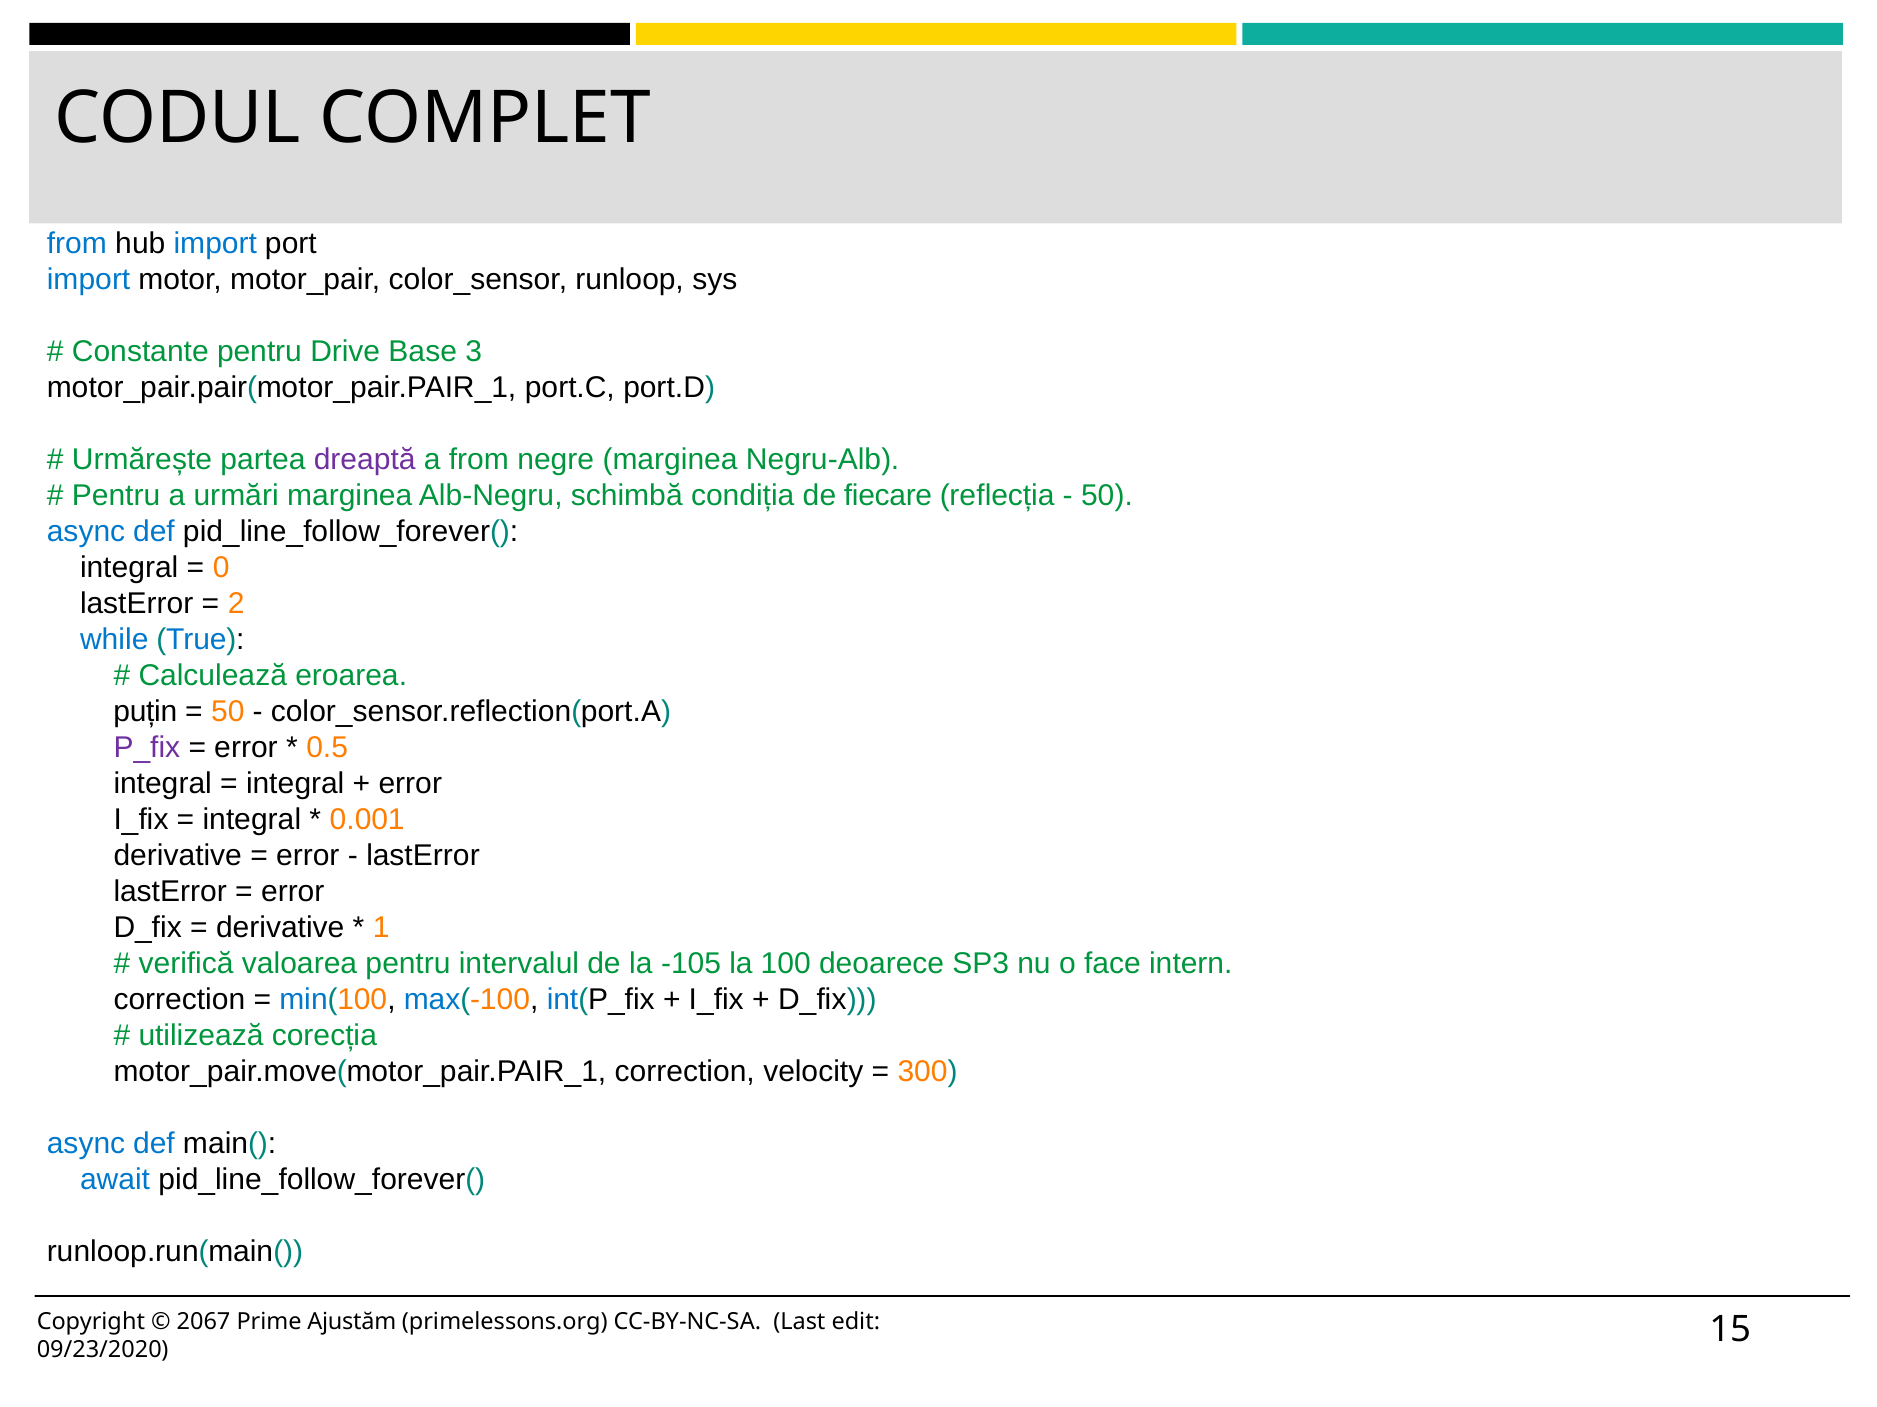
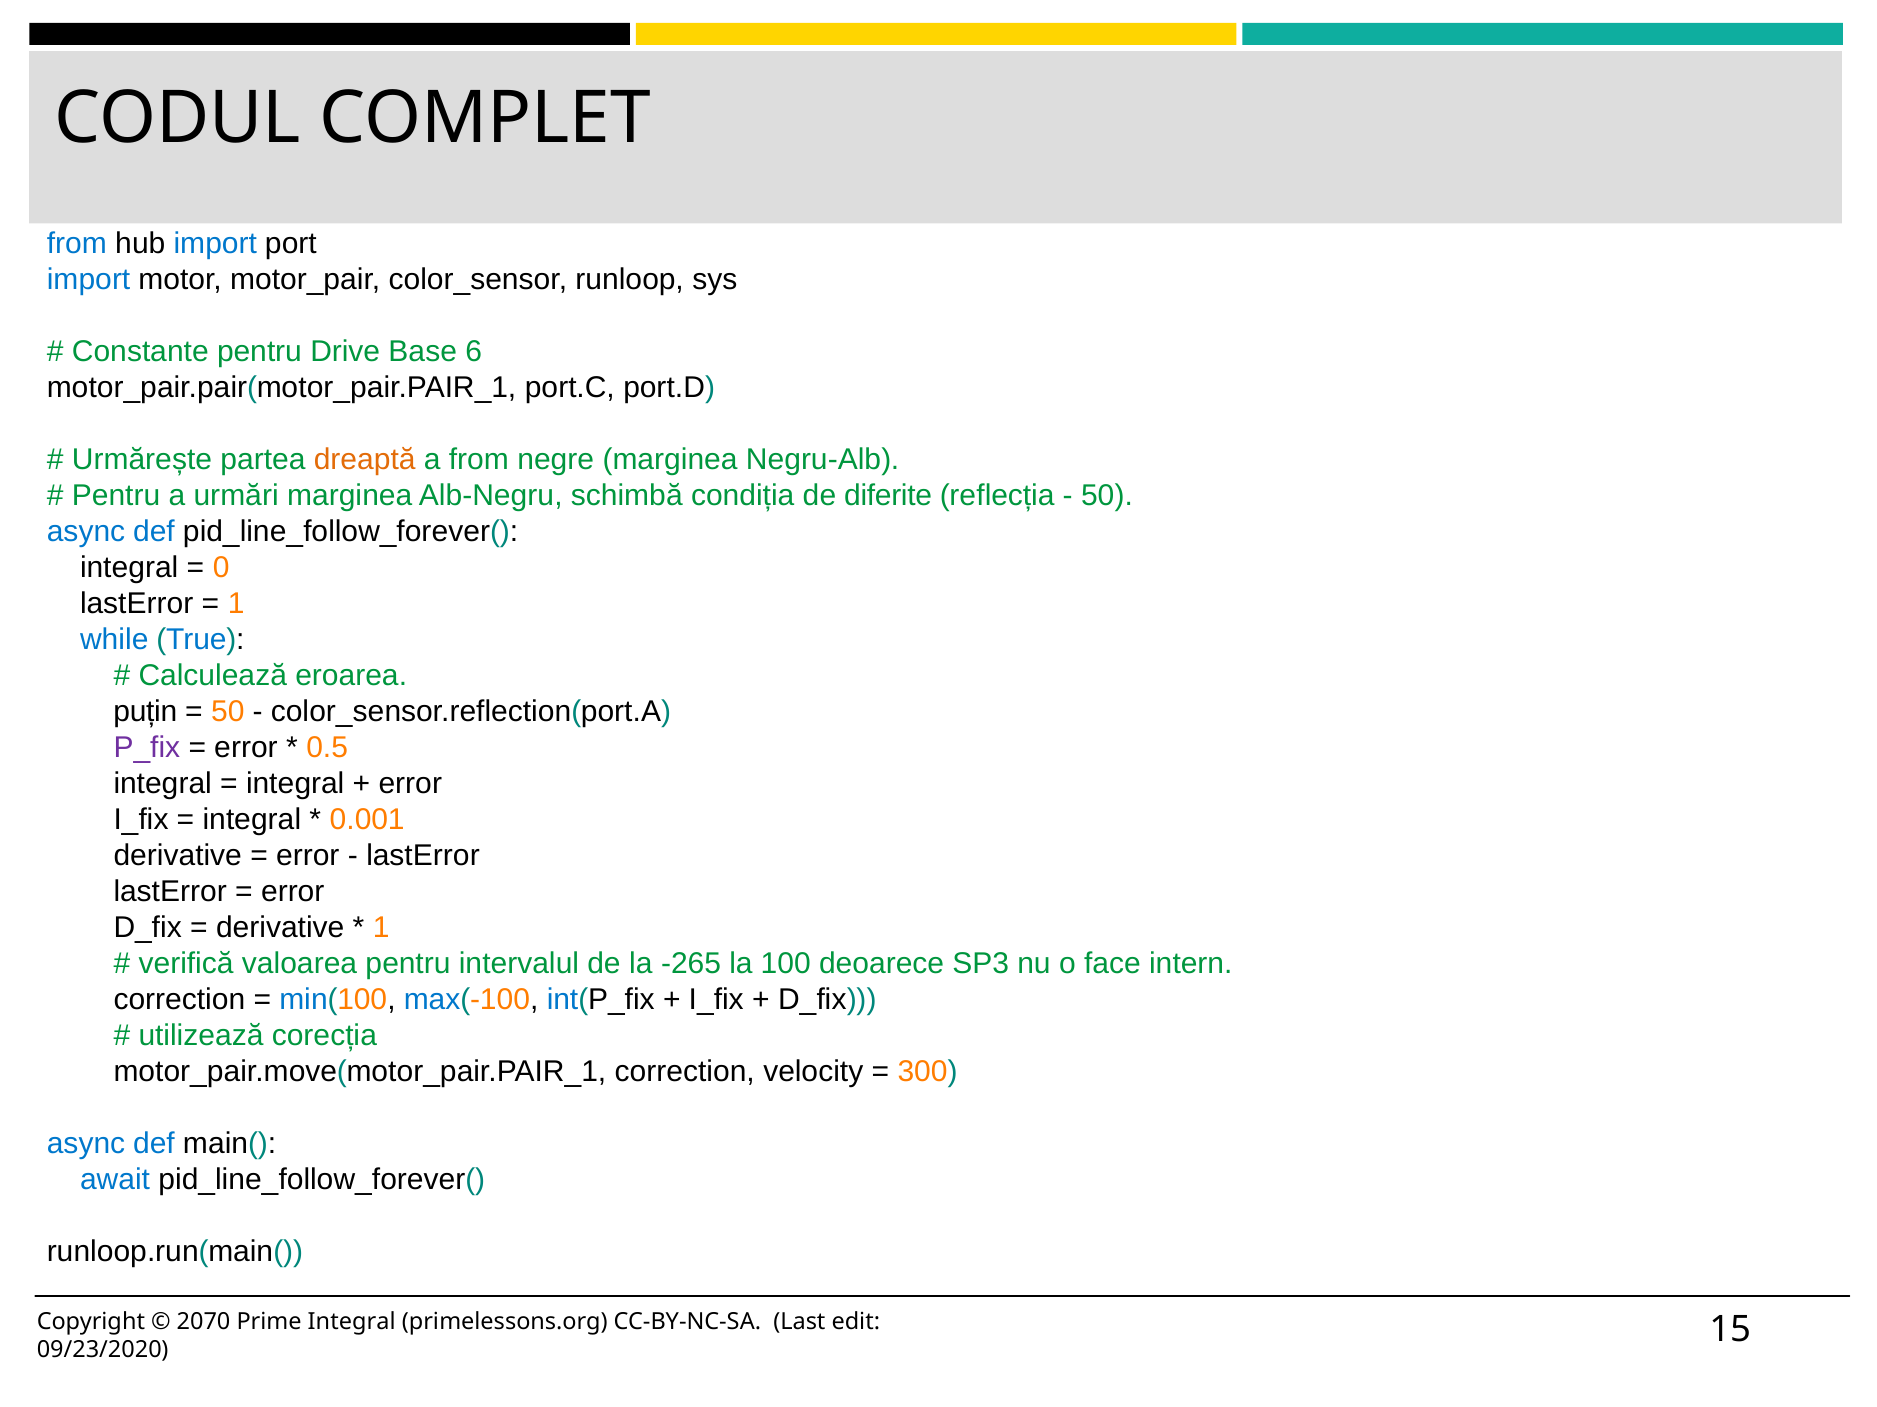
3: 3 -> 6 (474, 352)
dreaptă colour: purple -> orange (365, 460)
fiecare: fiecare -> diferite (888, 496)
2: 2 -> 1 (236, 604)
-105: -105 -> -265 (691, 964)
2067: 2067 -> 2070 (204, 1322)
Prime Ajustăm: Ajustăm -> Integral (352, 1322)
